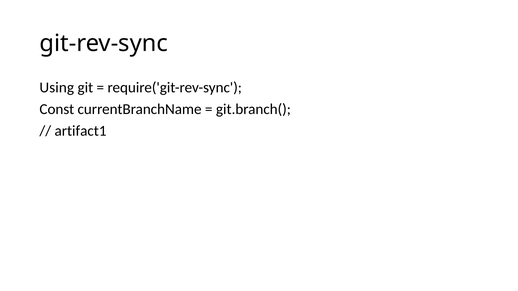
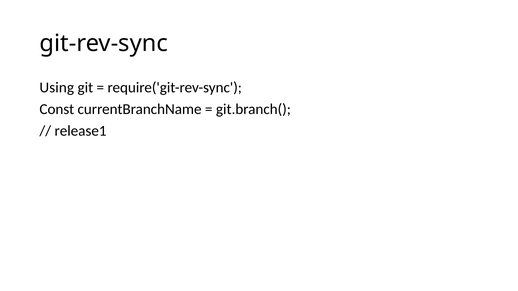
artifact1: artifact1 -> release1 (81, 131)
